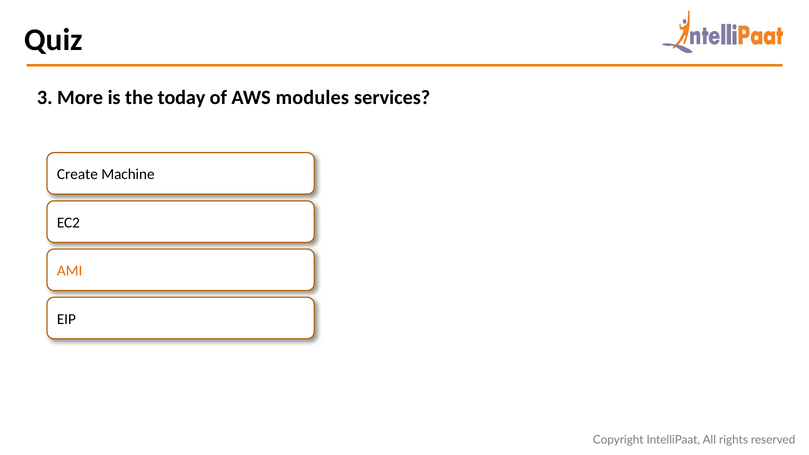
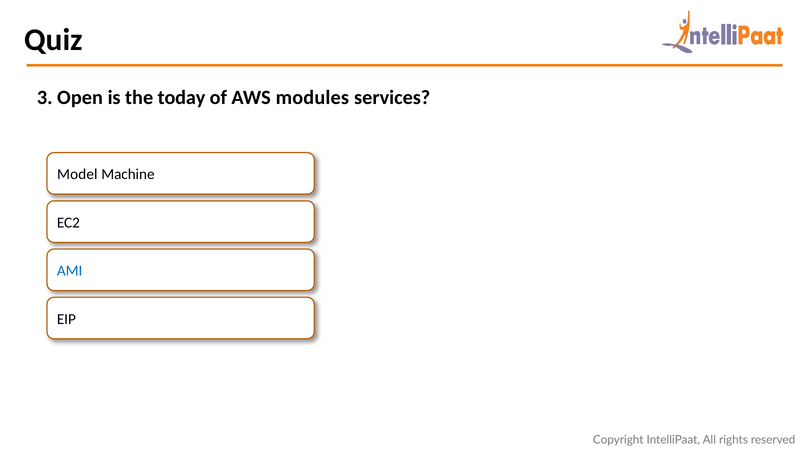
More: More -> Open (80, 97)
Create: Create -> Model (77, 174)
AMI colour: orange -> blue (70, 271)
